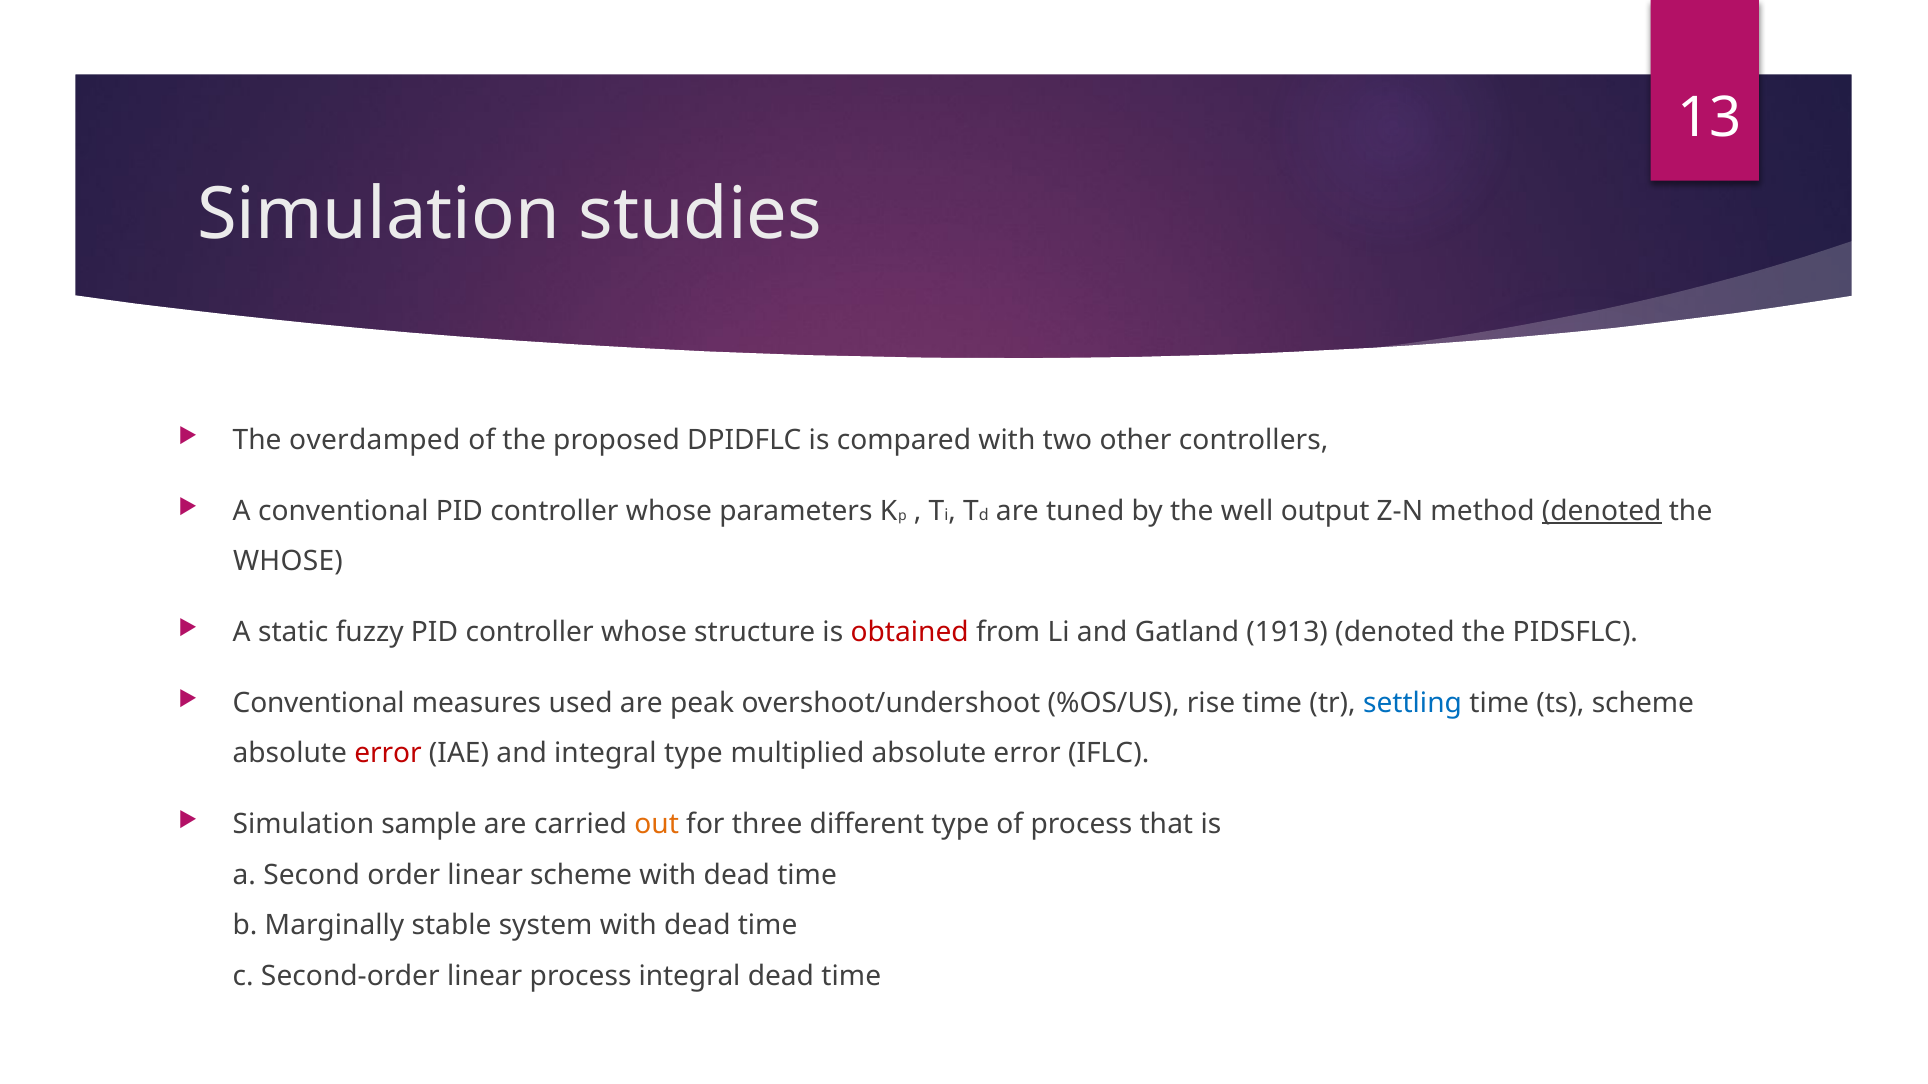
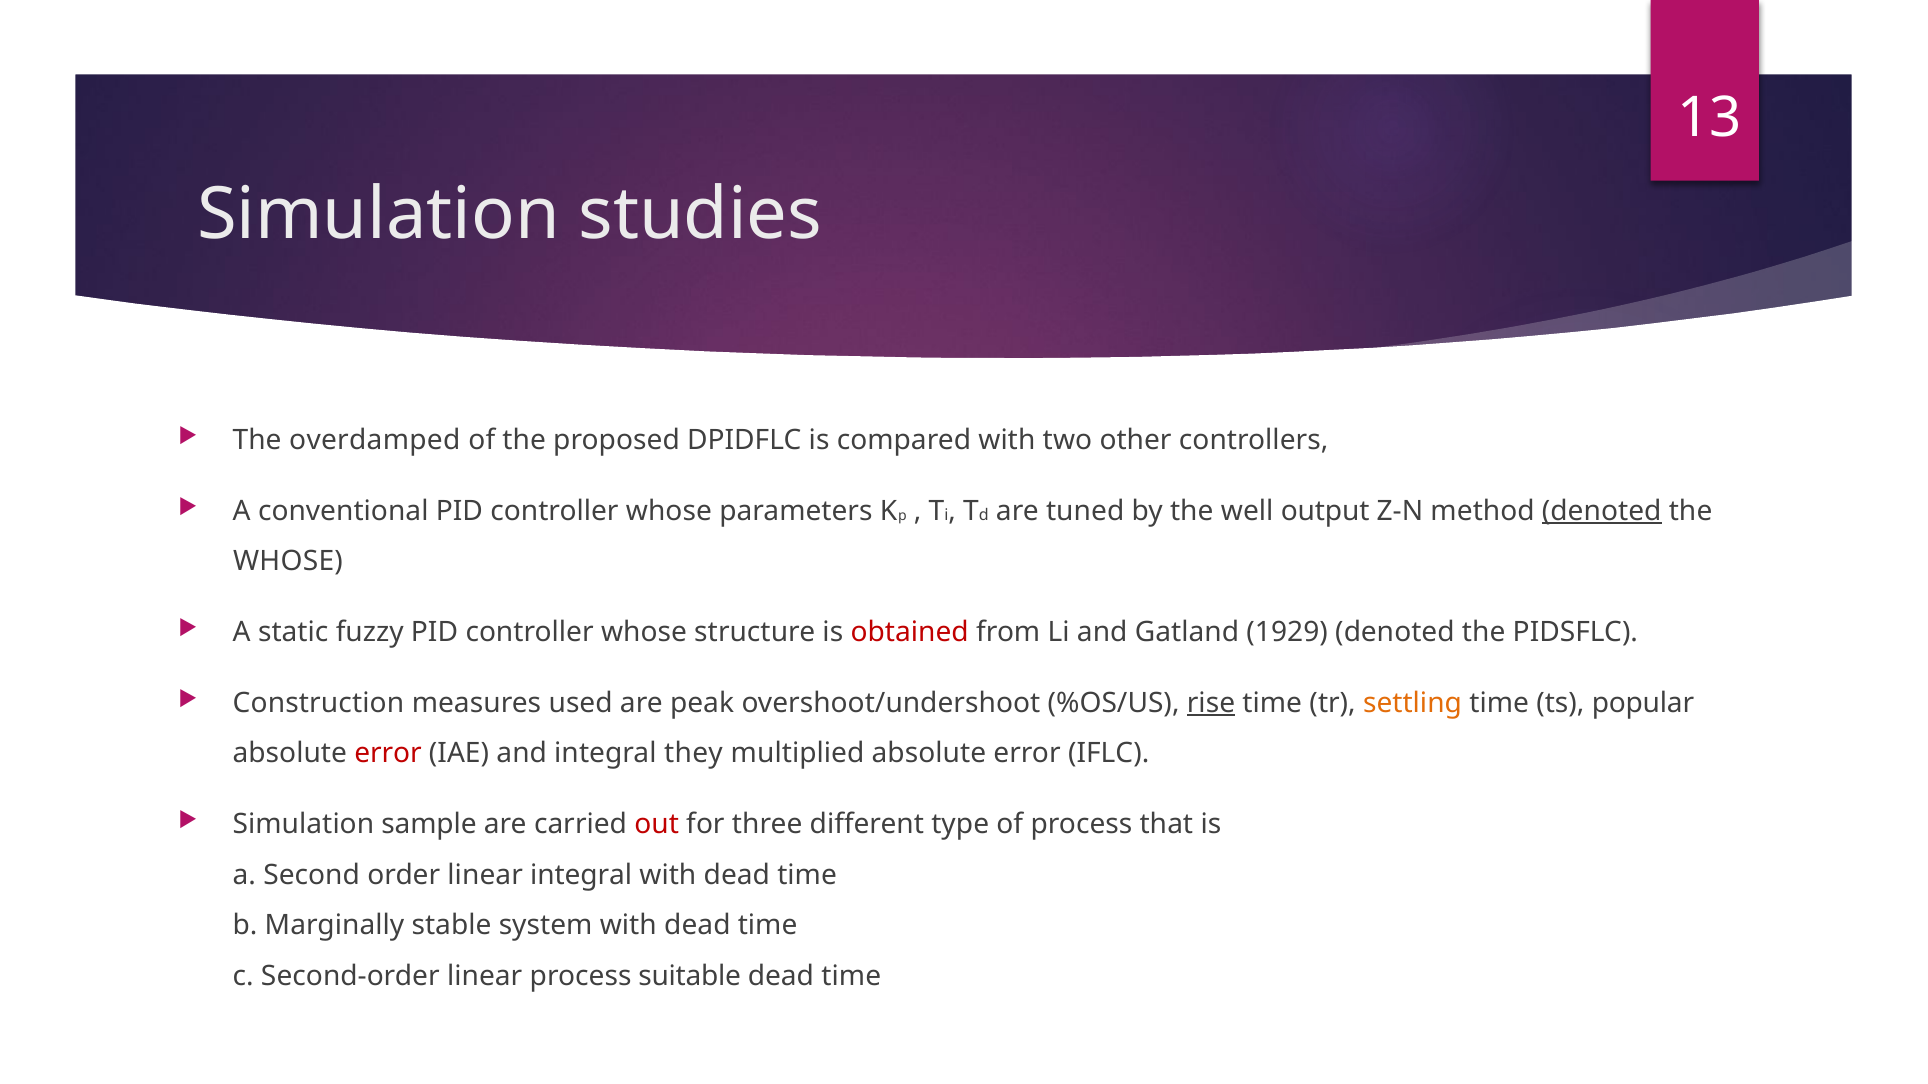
1913: 1913 -> 1929 (1287, 633)
Conventional: Conventional -> Construction (319, 703)
rise underline: none -> present (1211, 703)
settling colour: blue -> orange (1412, 703)
ts scheme: scheme -> popular (1643, 703)
integral type: type -> they (693, 754)
out colour: orange -> red (657, 825)
linear scheme: scheme -> integral (581, 875)
process integral: integral -> suitable (690, 976)
